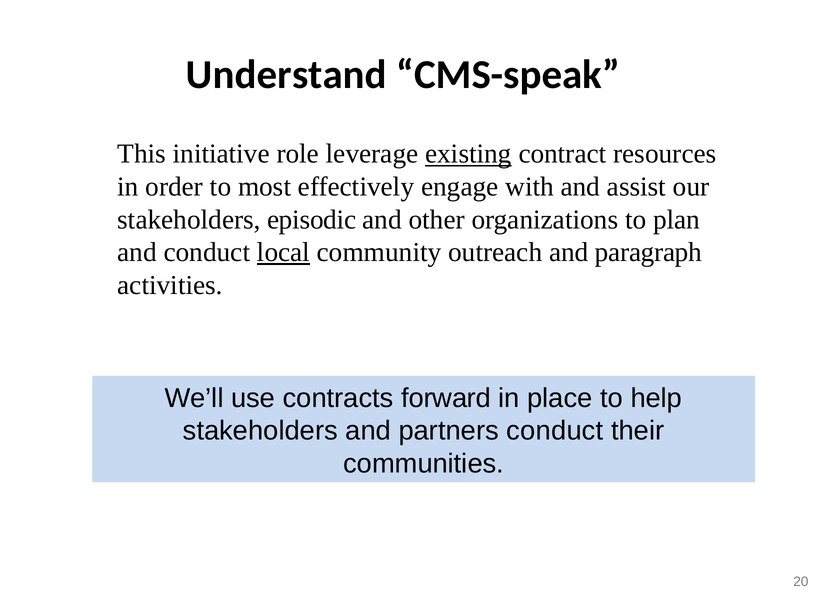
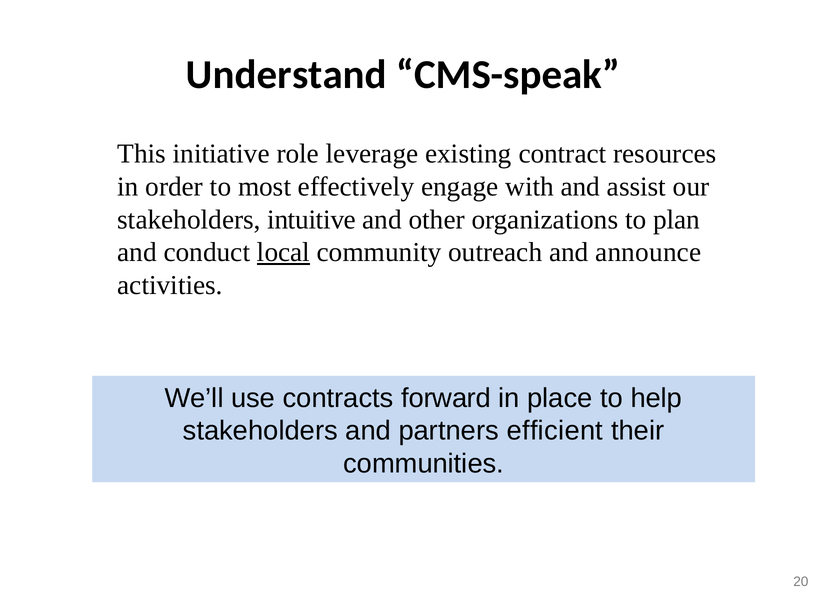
existing underline: present -> none (468, 154)
episodic: episodic -> intuitive (312, 219)
paragraph: paragraph -> announce (648, 252)
partners conduct: conduct -> efficient (555, 431)
